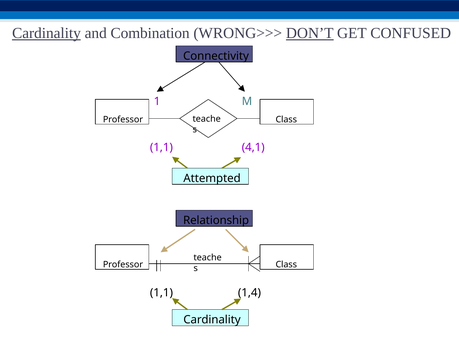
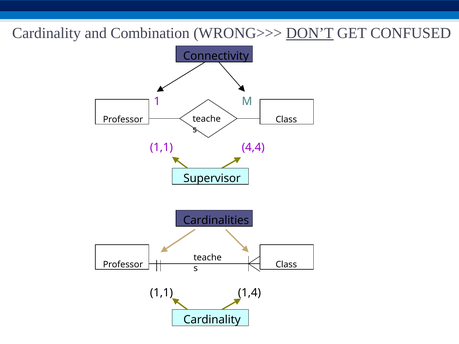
Cardinality underline: present -> none (46, 33)
4,1: 4,1 -> 4,4 (253, 147)
Attempted: Attempted -> Supervisor (212, 178)
Relationship: Relationship -> Cardinalities (216, 220)
